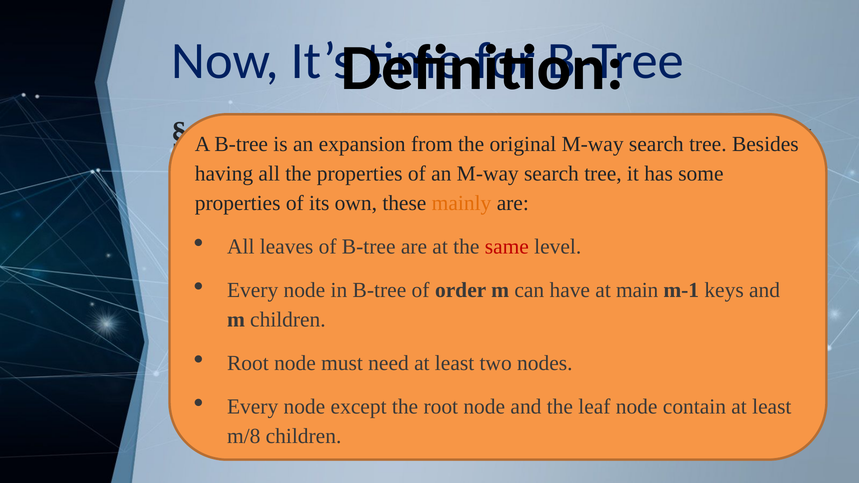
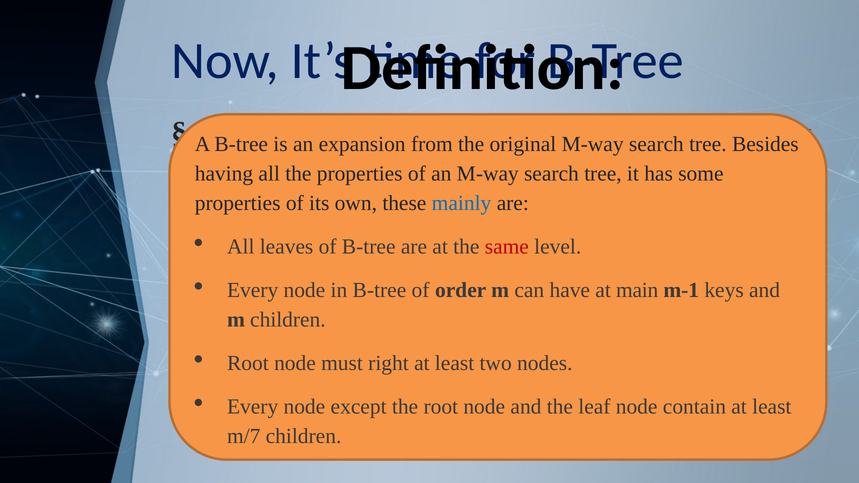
mainly colour: orange -> blue (462, 203)
need: need -> right (389, 363)
m/8: m/8 -> m/7 (244, 436)
